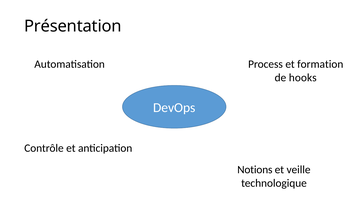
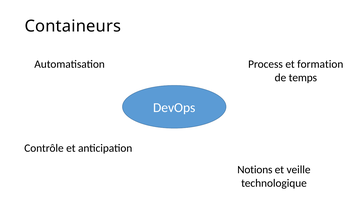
Présentation: Présentation -> Containeurs (73, 26)
hooks: hooks -> temps (303, 78)
